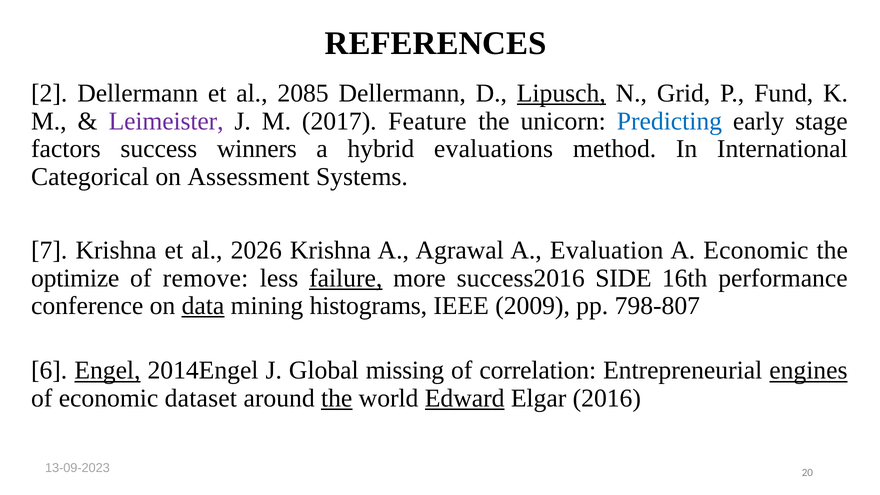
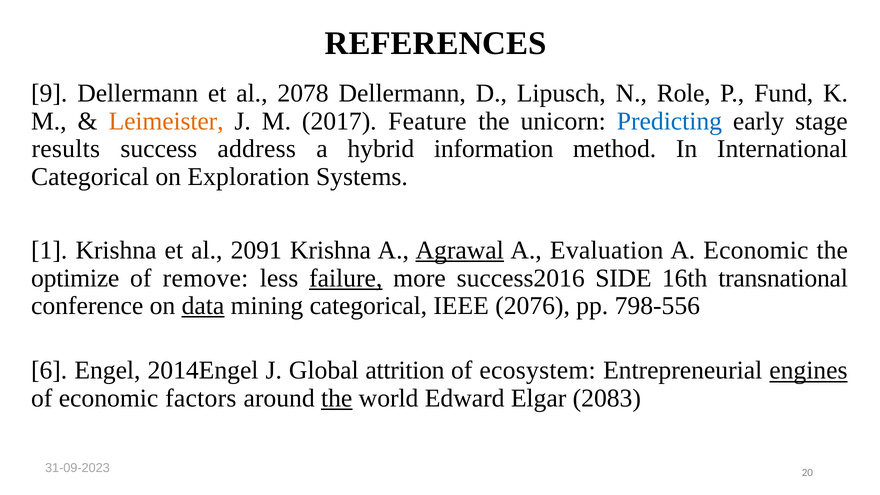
2: 2 -> 9 (49, 93)
2085: 2085 -> 2078 (303, 93)
Lipusch underline: present -> none (561, 93)
Grid: Grid -> Role (684, 93)
Leimeister colour: purple -> orange (166, 121)
factors: factors -> results (66, 149)
winners: winners -> address (257, 149)
evaluations: evaluations -> information (494, 149)
Assessment: Assessment -> Exploration (248, 177)
7: 7 -> 1 (49, 250)
2026: 2026 -> 2091 (256, 250)
Agrawal underline: none -> present (460, 250)
performance: performance -> transnational (783, 278)
mining histograms: histograms -> categorical (368, 306)
2009: 2009 -> 2076 (533, 306)
798-807: 798-807 -> 798-556 (657, 306)
Engel underline: present -> none (107, 370)
missing: missing -> attrition (405, 370)
correlation: correlation -> ecosystem (538, 370)
dataset: dataset -> factors (201, 398)
Edward underline: present -> none (465, 398)
2016: 2016 -> 2083 (607, 398)
13-09-2023: 13-09-2023 -> 31-09-2023 (77, 468)
